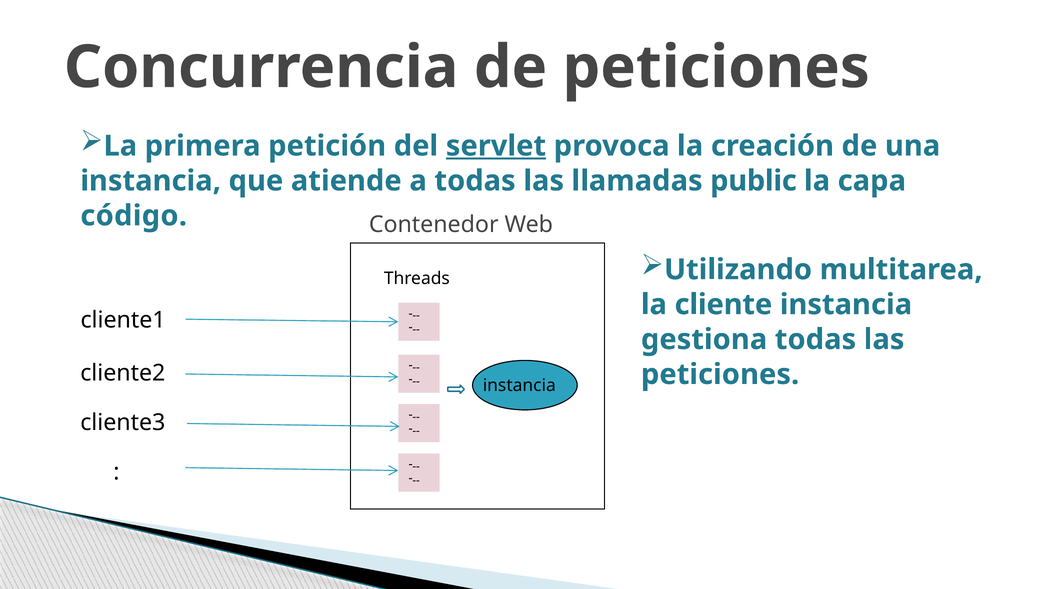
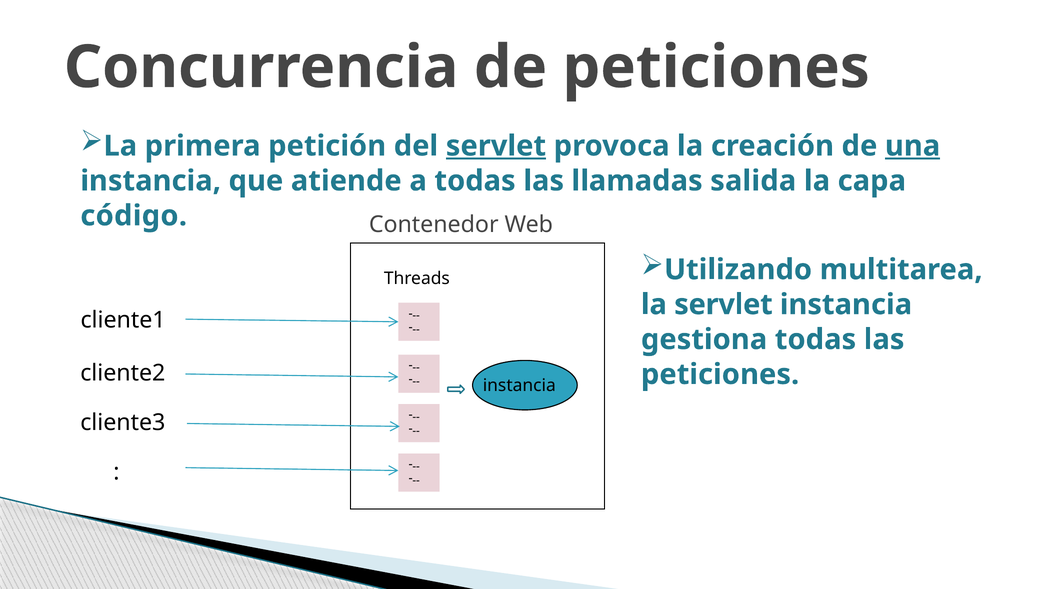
una underline: none -> present (913, 146)
public: public -> salida (753, 181)
la cliente: cliente -> servlet (723, 305)
